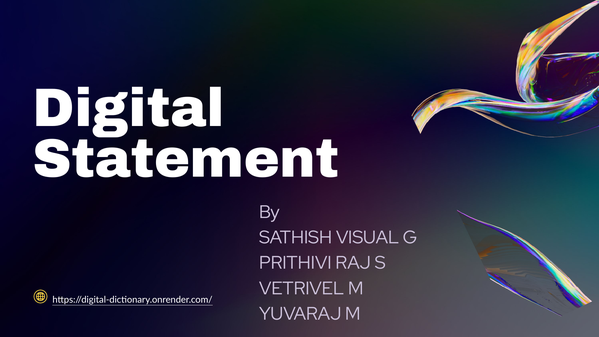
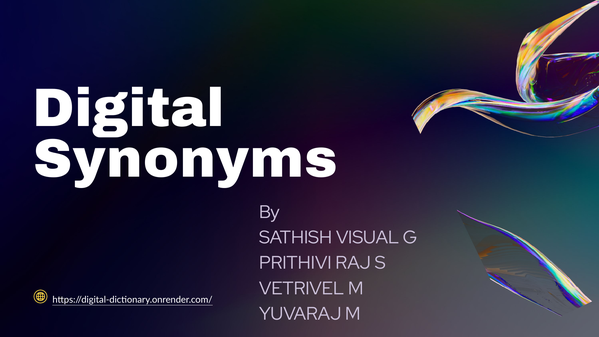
Statement: Statement -> Synonyms (185, 159)
